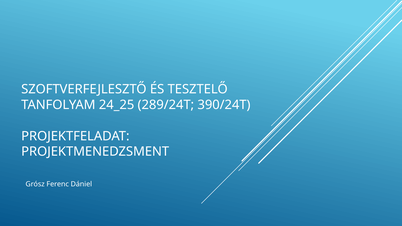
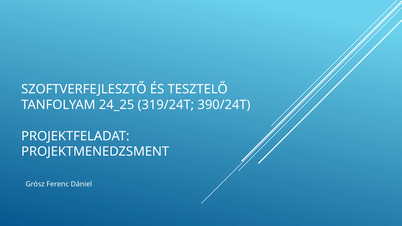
289/24T: 289/24T -> 319/24T (166, 105)
